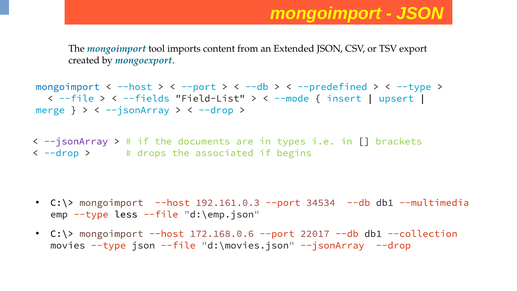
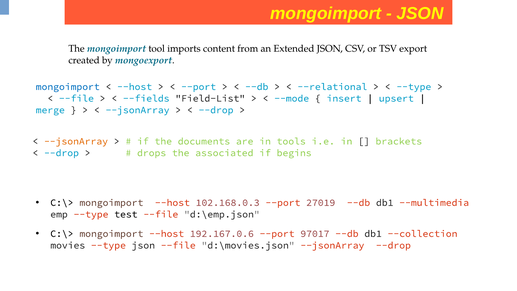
--predefined: --predefined -> --relational (332, 87)
--jsonArray colour: purple -> orange (76, 141)
types: types -> tools (291, 141)
192.161.0.3: 192.161.0.3 -> 102.168.0.3 (228, 203)
34534: 34534 -> 27019 (321, 203)
less: less -> test (126, 214)
172.168.0.6: 172.168.0.6 -> 192.167.0.6 (222, 234)
22017: 22017 -> 97017 (315, 234)
